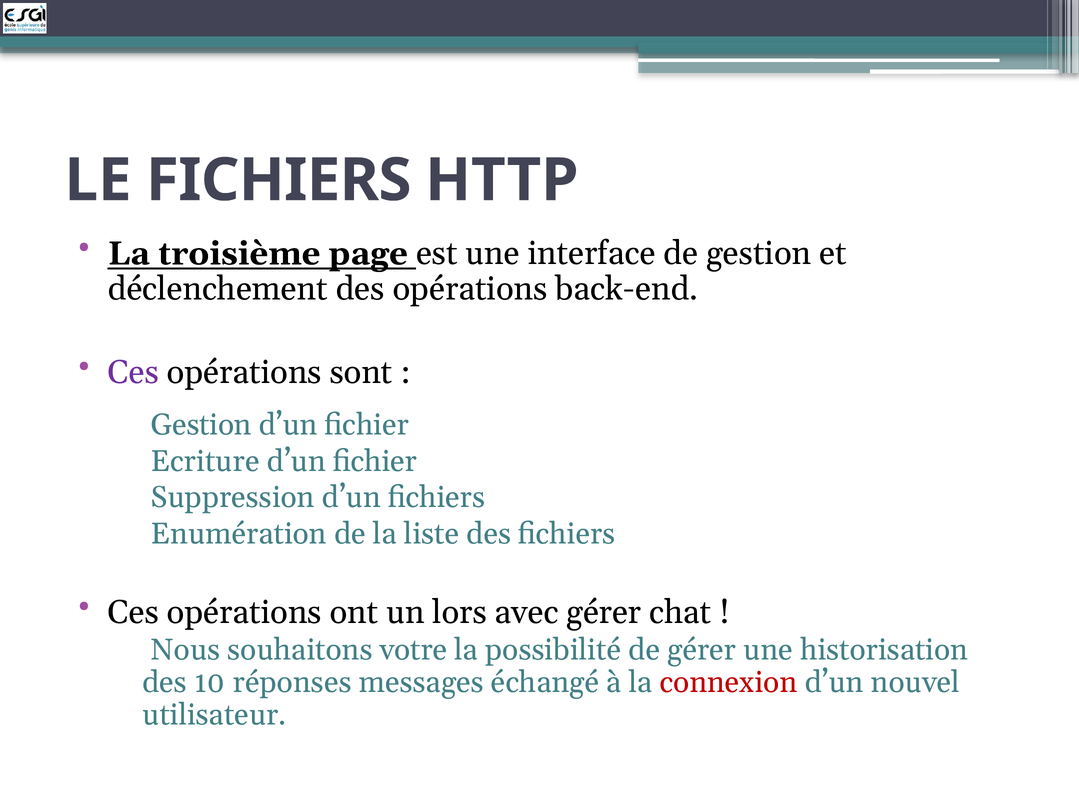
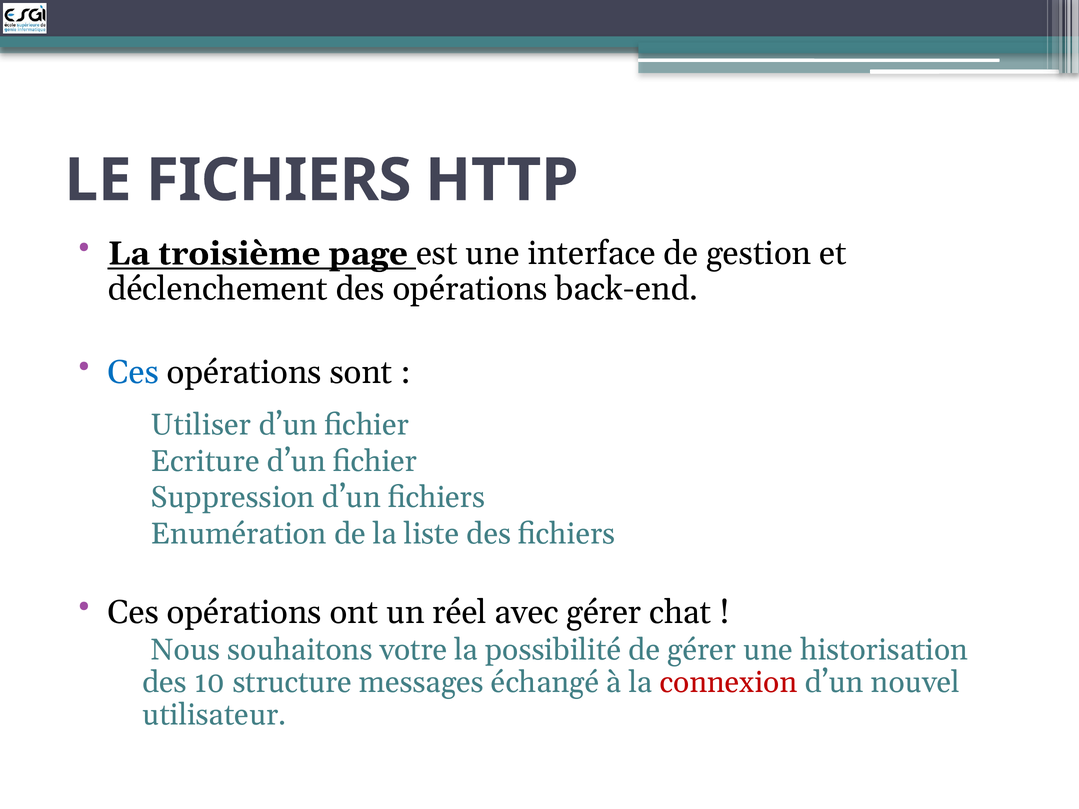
Ces colour: purple -> blue (133, 372)
Gestion: Gestion -> Utiliser (201, 425)
lors: lors -> réel (460, 613)
réponses: réponses -> structure (292, 683)
